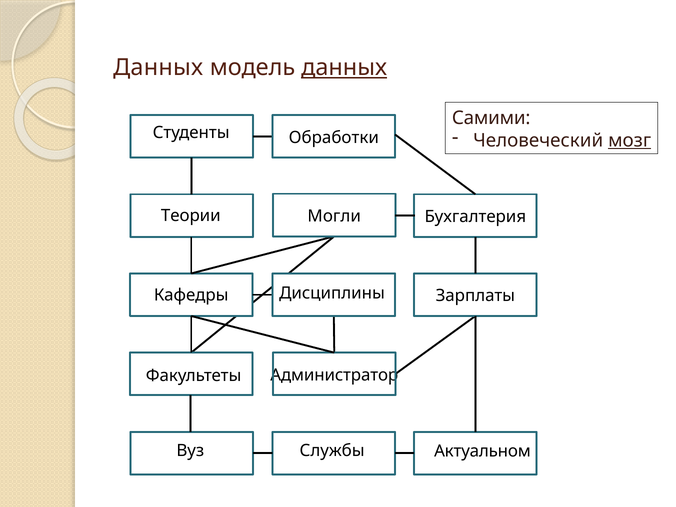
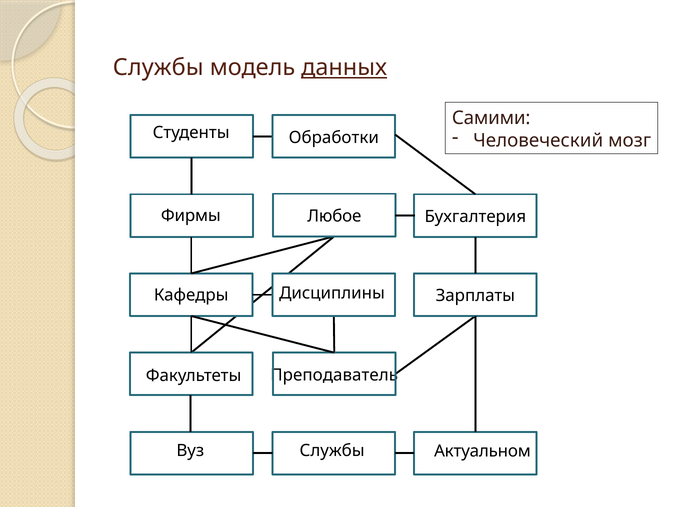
Данных: Данных -> Службы (158, 67)
мозг underline: present -> none (630, 141)
Теории: Теории -> Фирмы (191, 216)
Могли: Могли -> Любое (334, 216)
Администратор: Администратор -> Преподаватель (334, 375)
